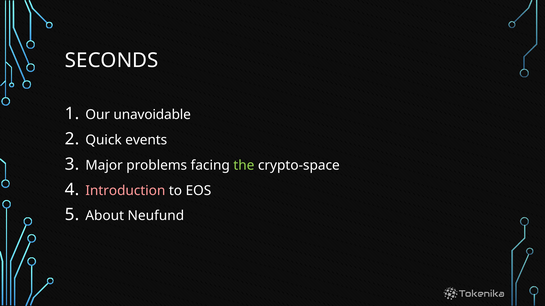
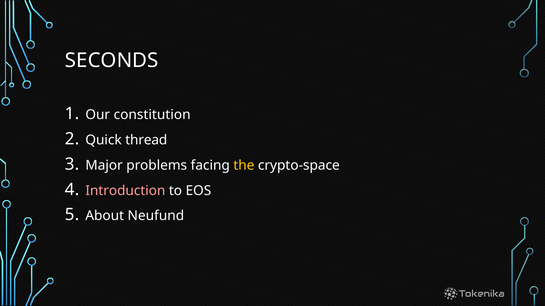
unavoidable: unavoidable -> constitution (152, 115)
events: events -> thread (146, 140)
the colour: light green -> yellow (244, 166)
